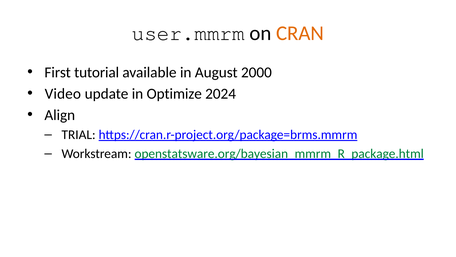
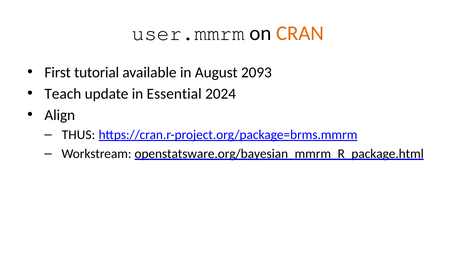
2000: 2000 -> 2093 (256, 72)
Video: Video -> Teach (63, 94)
Optimize: Optimize -> Essential (174, 94)
TRIAL: TRIAL -> THUS (79, 134)
openstatsware.org/bayesian_mmrm_R_package.html colour: green -> black (279, 153)
